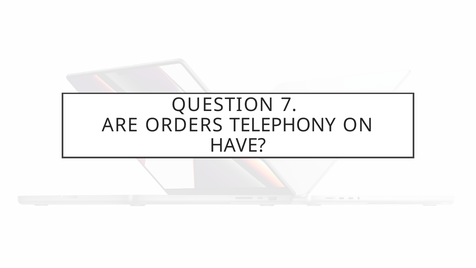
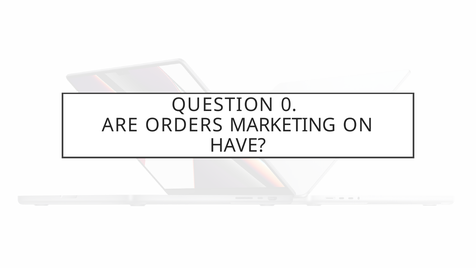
7: 7 -> 0 (289, 105)
TELEPHONY: TELEPHONY -> MARKETING (283, 125)
